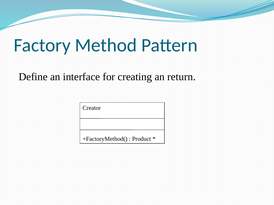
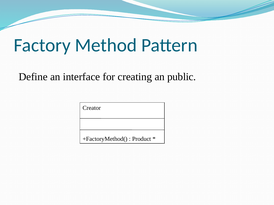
return: return -> public (182, 77)
